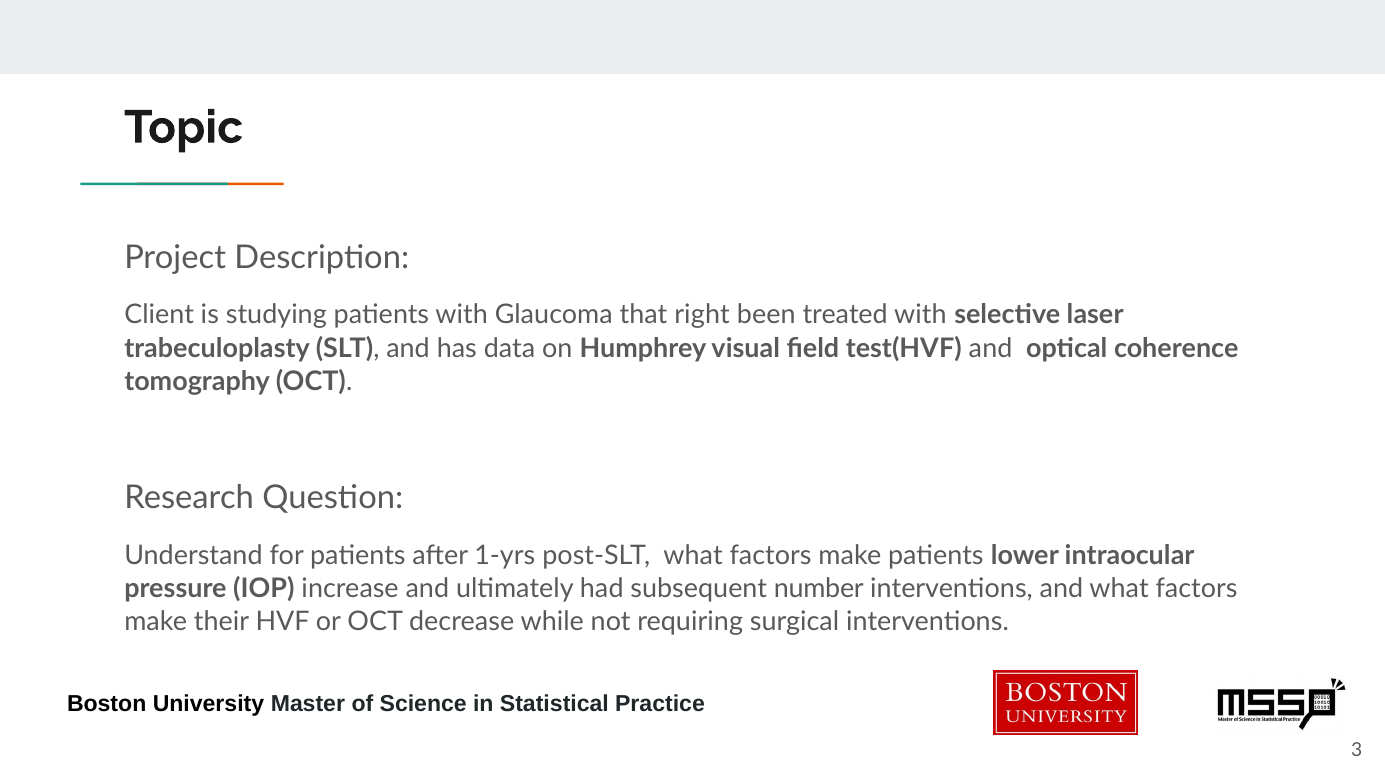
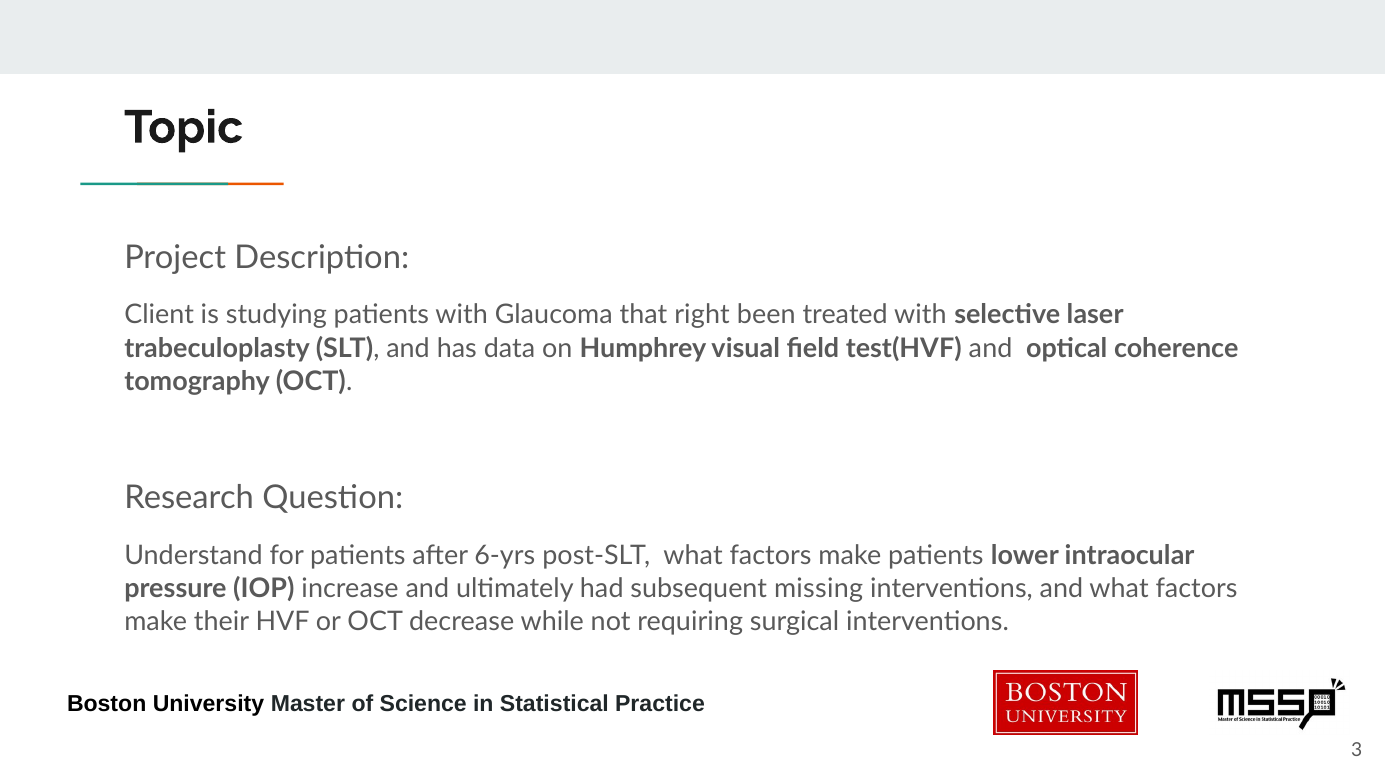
1-yrs: 1-yrs -> 6-yrs (505, 555)
number: number -> missing (819, 589)
